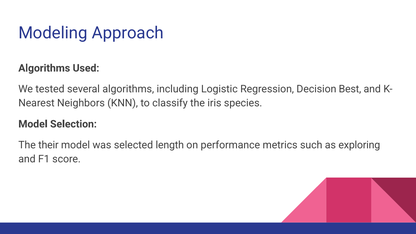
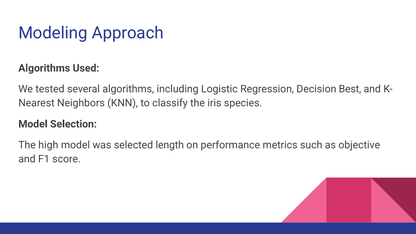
their: their -> high (48, 145)
exploring: exploring -> objective (359, 145)
